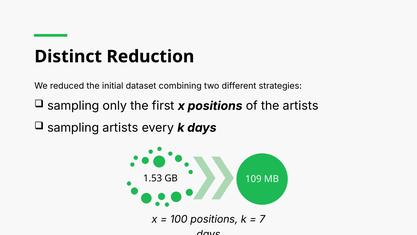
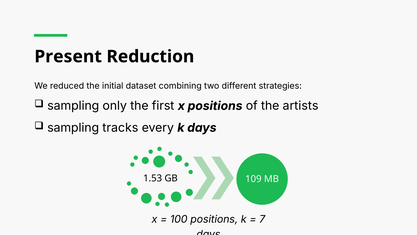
Distinct: Distinct -> Present (68, 56)
sampling artists: artists -> tracks (120, 128)
